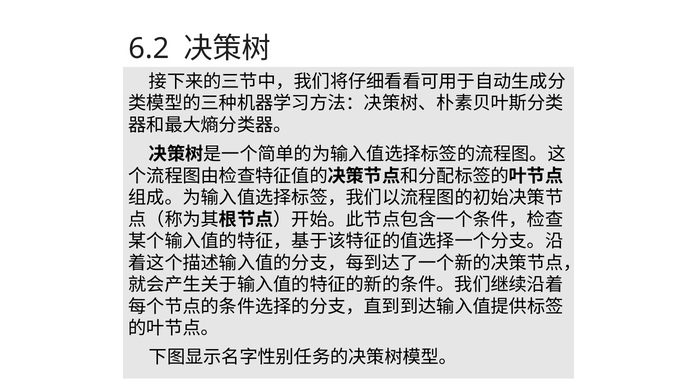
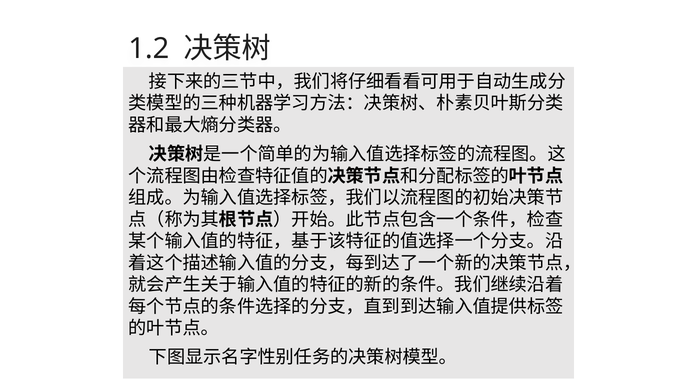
6.2: 6.2 -> 1.2 (149, 48)
